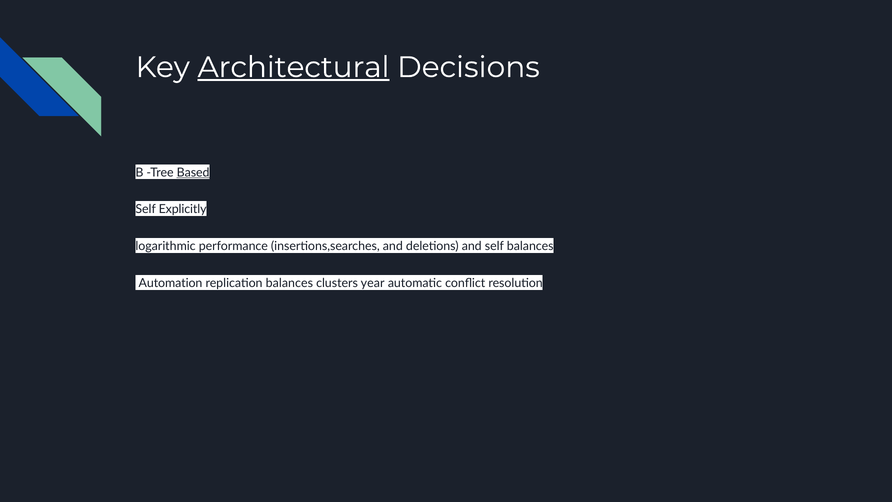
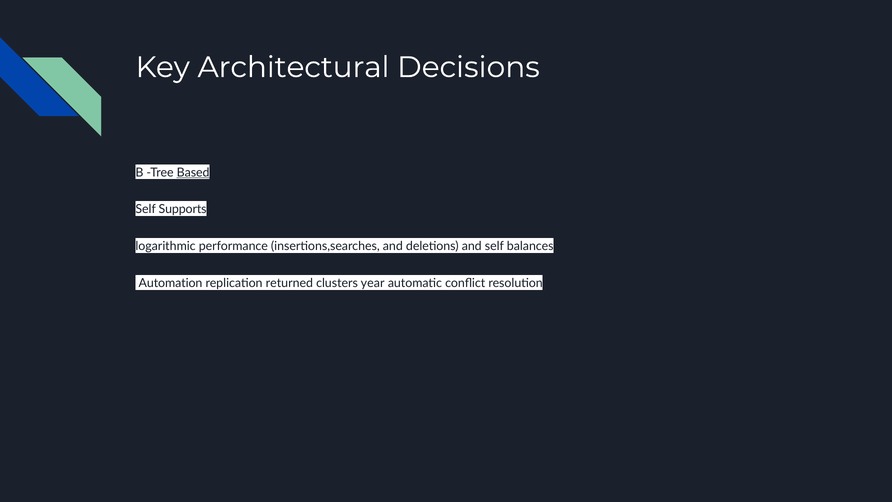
Architectural underline: present -> none (294, 67)
Explicitly: Explicitly -> Supports (183, 209)
replication balances: balances -> returned (289, 283)
